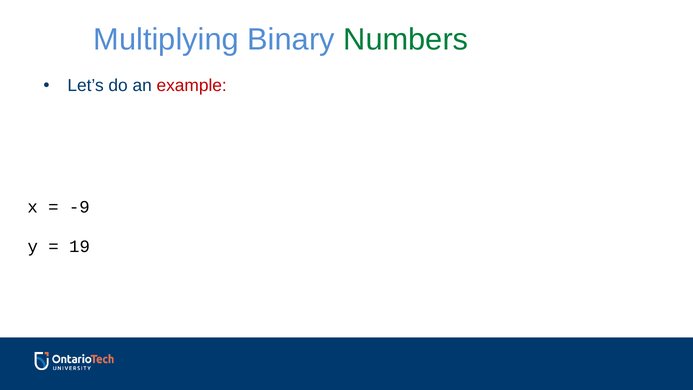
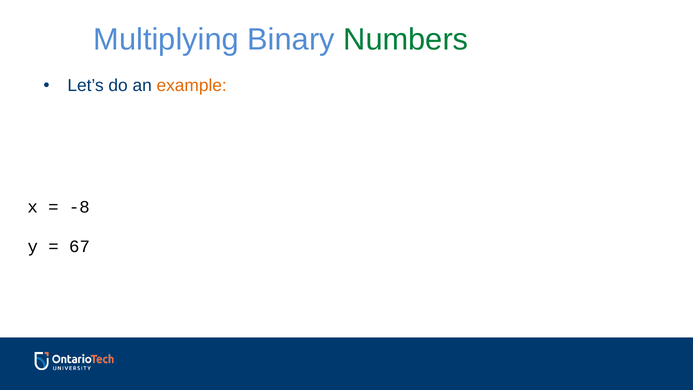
example colour: red -> orange (192, 86)
-9: -9 -> -8 (79, 207)
19: 19 -> 67 (80, 247)
